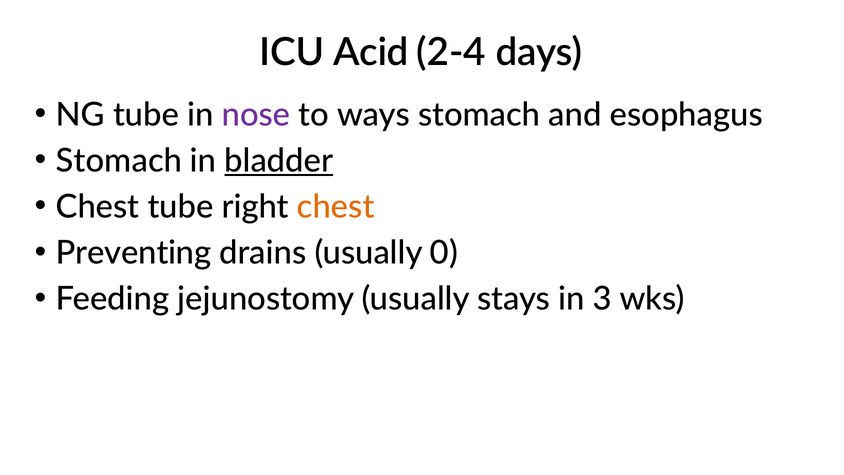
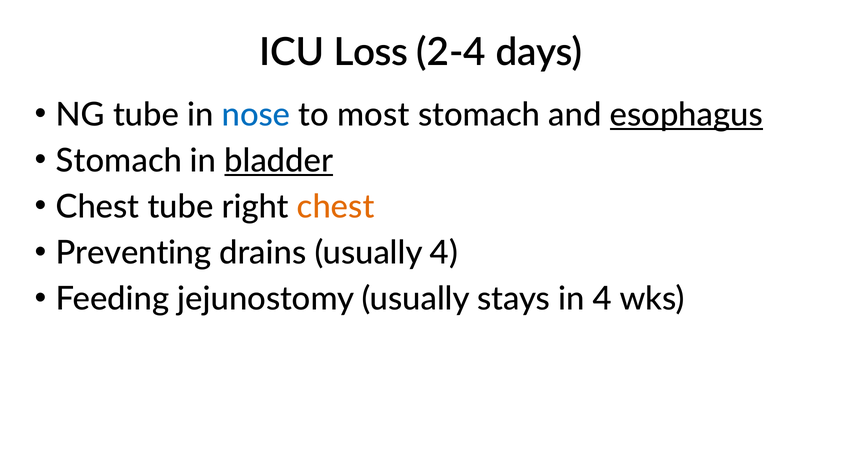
Acid: Acid -> Loss (371, 52)
nose colour: purple -> blue (256, 115)
ways: ways -> most (373, 115)
esophagus underline: none -> present (686, 115)
usually 0: 0 -> 4 (444, 253)
in 3: 3 -> 4 (602, 299)
